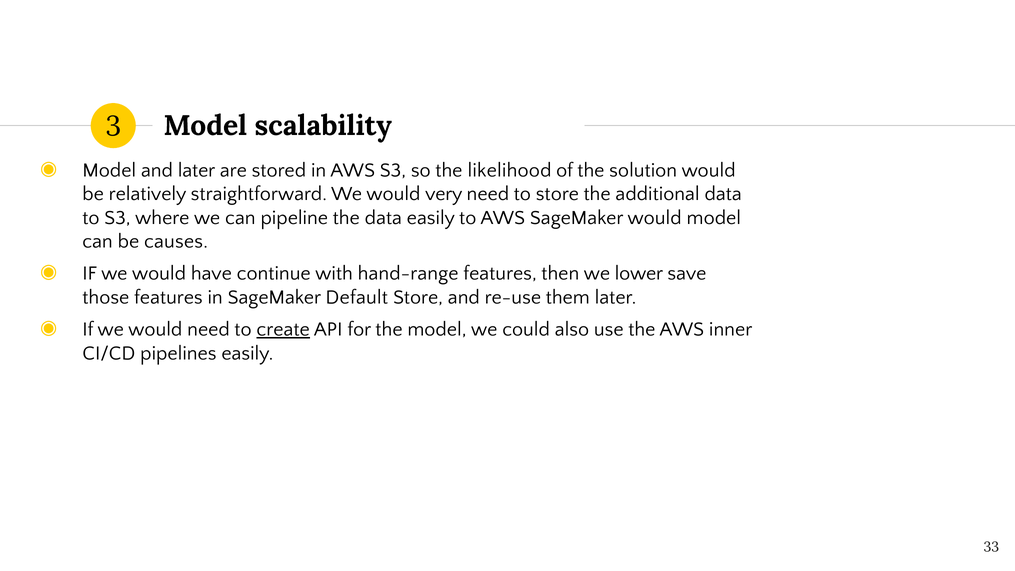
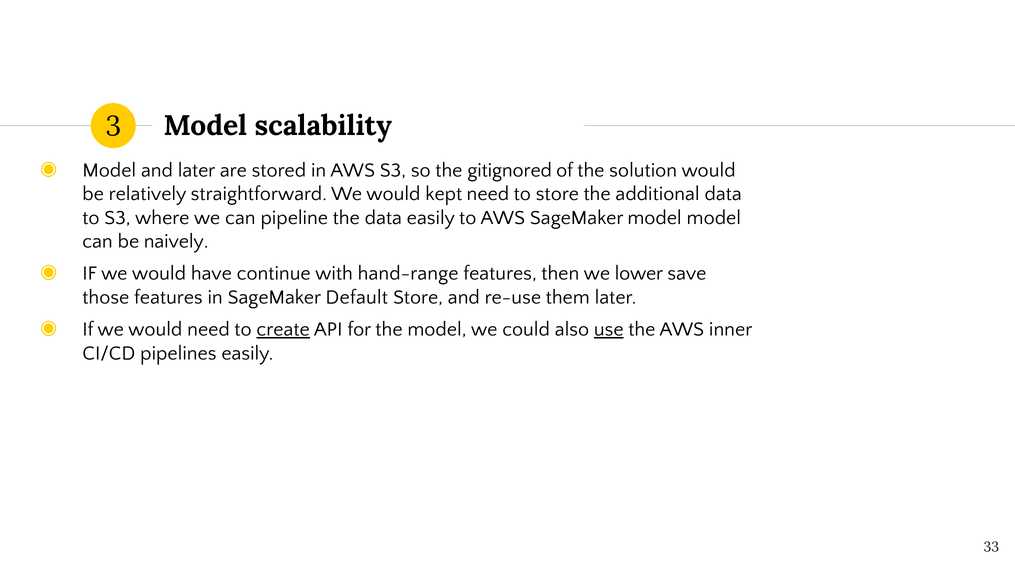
likelihood: likelihood -> gitignored (510, 170)
very: very -> kept (444, 194)
SageMaker would: would -> model (655, 218)
causes: causes -> naively (176, 241)
use underline: none -> present (609, 329)
